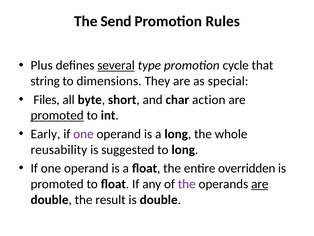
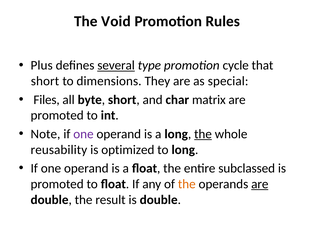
Send: Send -> Void (116, 21)
string: string -> short (45, 81)
action: action -> matrix (209, 99)
promoted underline: present -> none (57, 115)
Early: Early -> Note (45, 134)
the underline: none -> present (203, 134)
suggested: suggested -> optimized (128, 149)
overridden: overridden -> subclassed (247, 168)
the colour: purple -> orange (187, 184)
